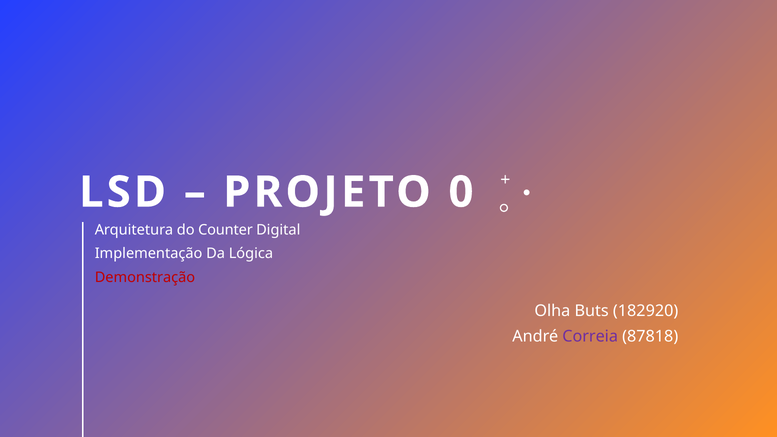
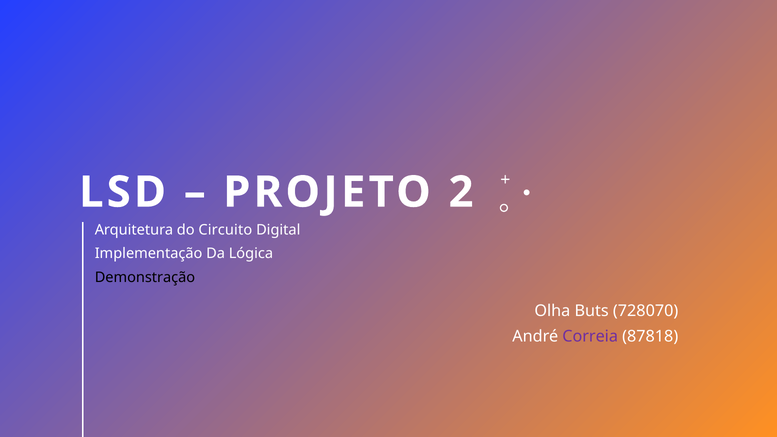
0: 0 -> 2 (461, 192)
Counter: Counter -> Circuito (225, 230)
Demonstração colour: red -> black (145, 277)
182920: 182920 -> 728070 (646, 311)
